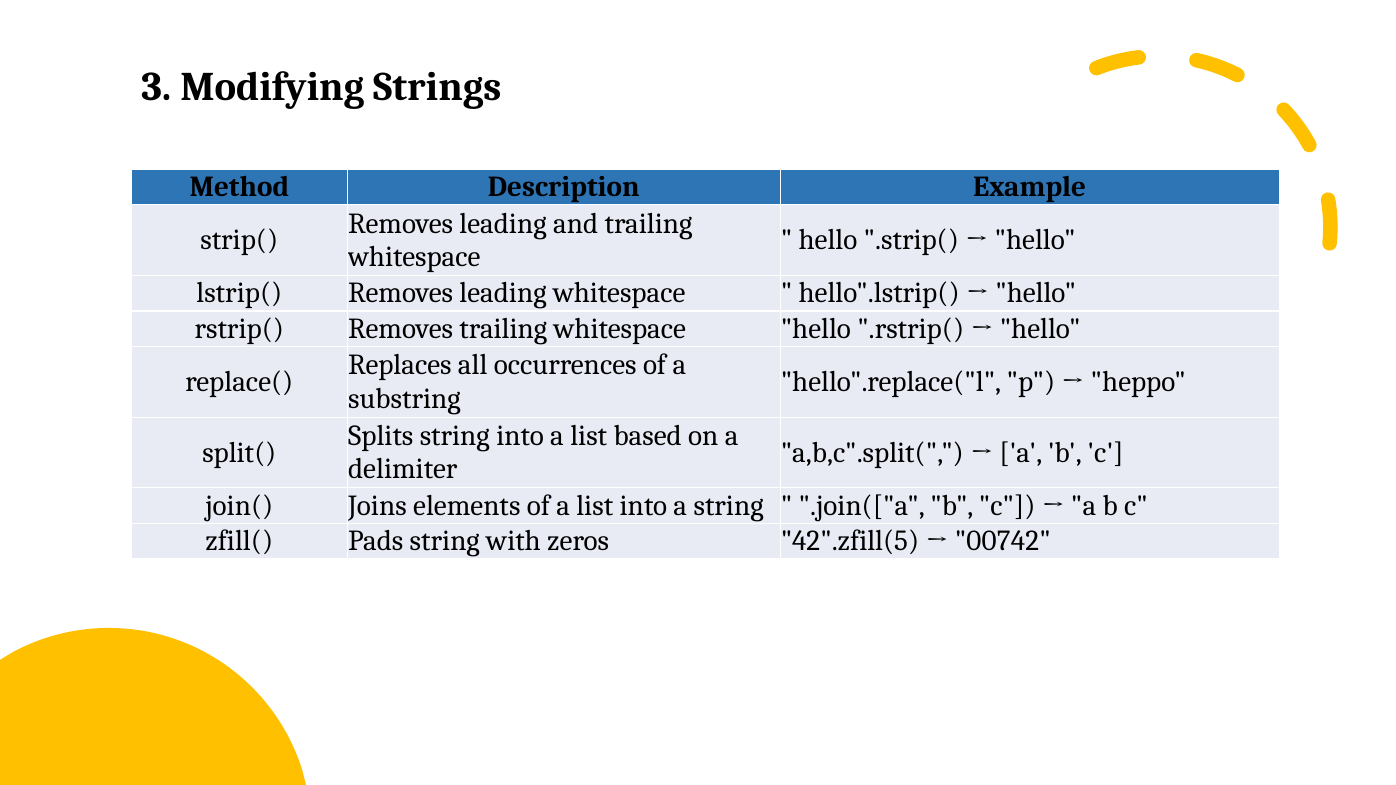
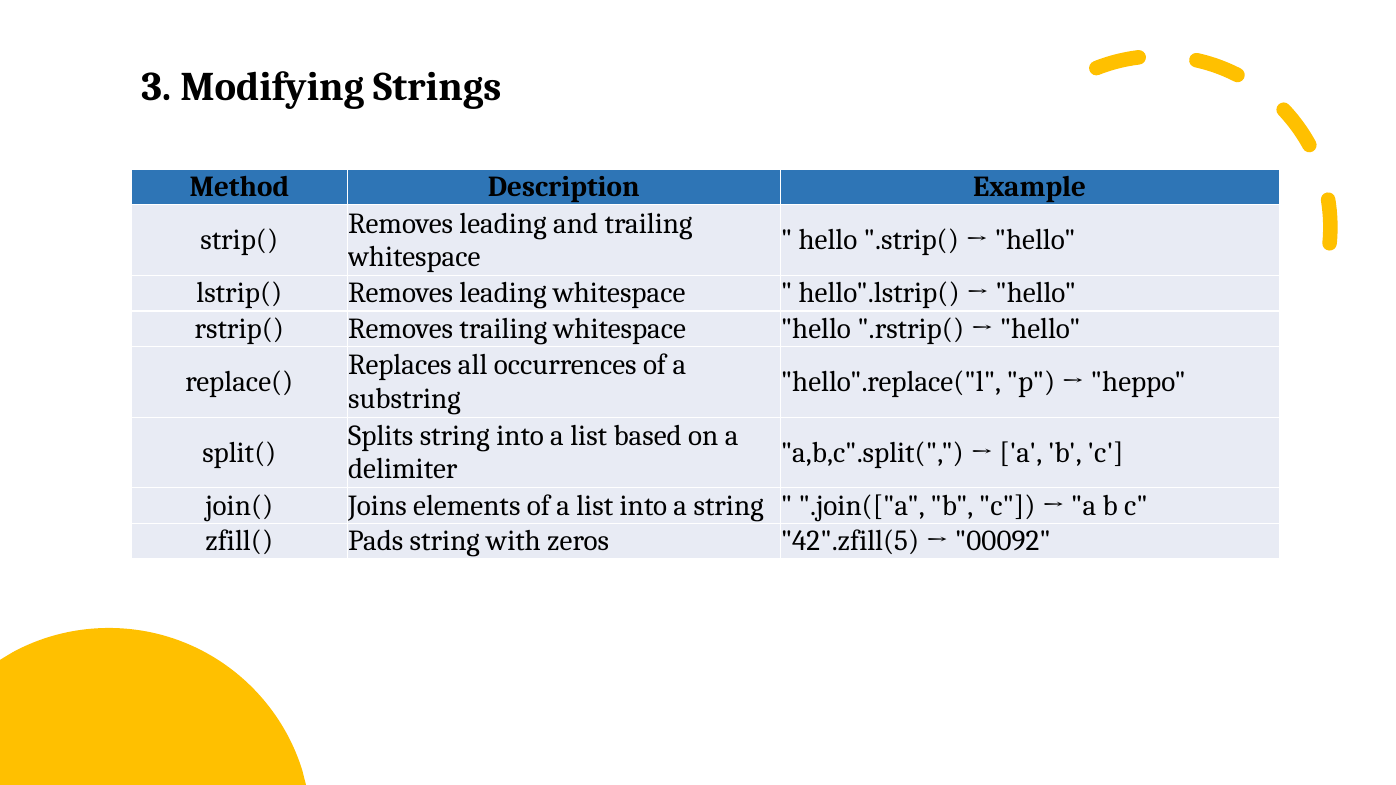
00742: 00742 -> 00092 (1003, 542)
